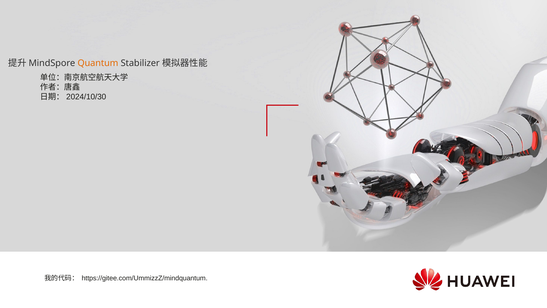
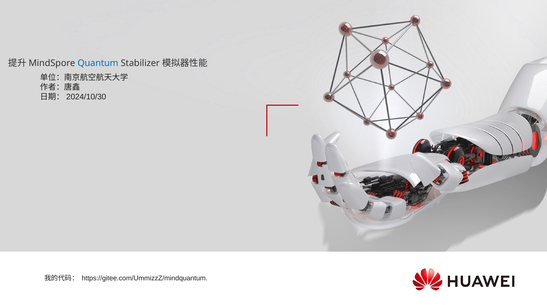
Quantum colour: orange -> blue (98, 63)
